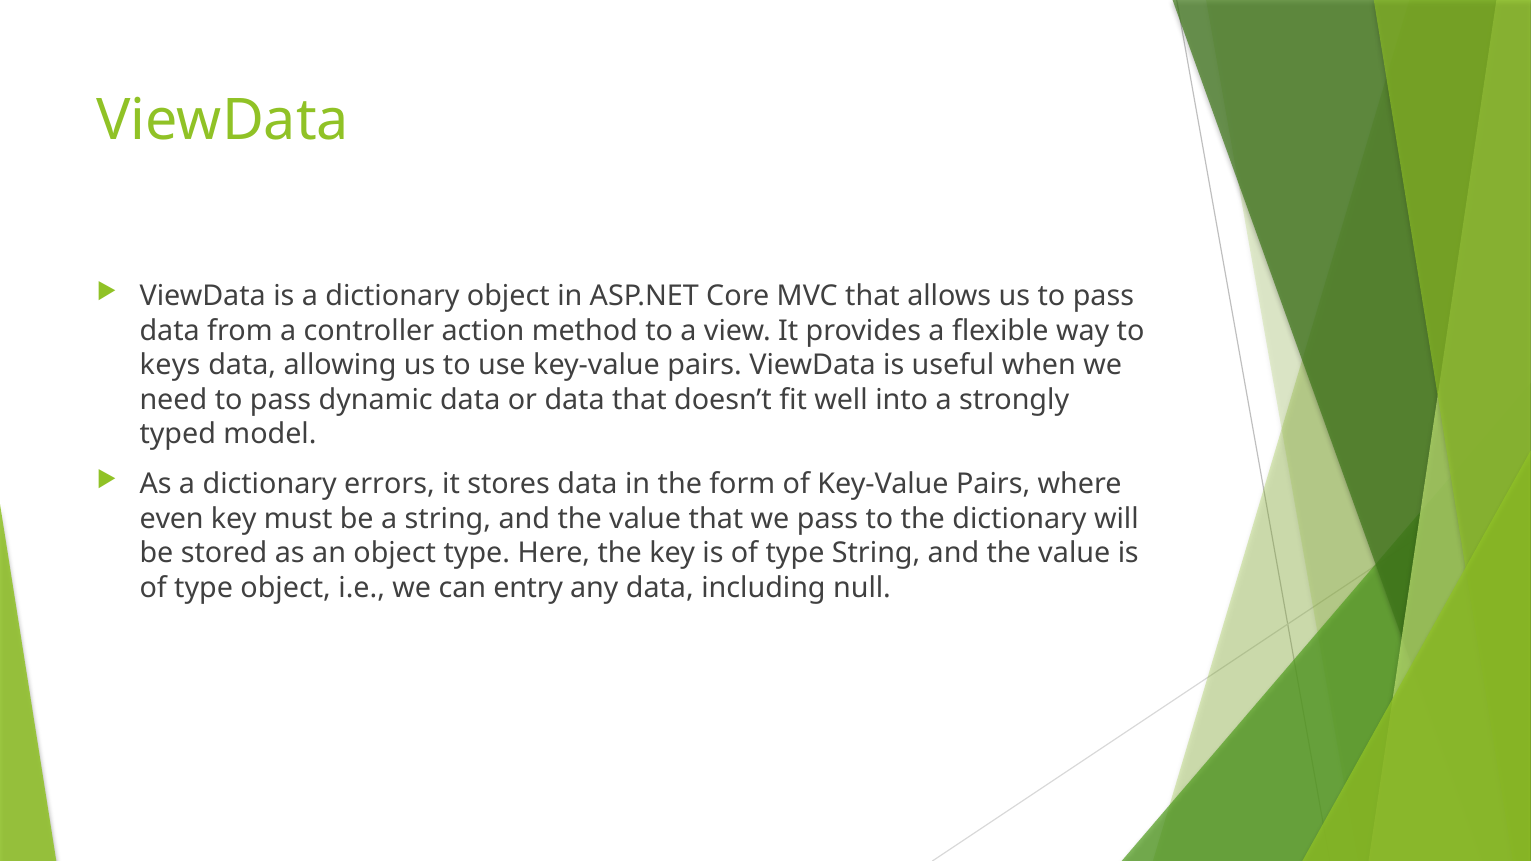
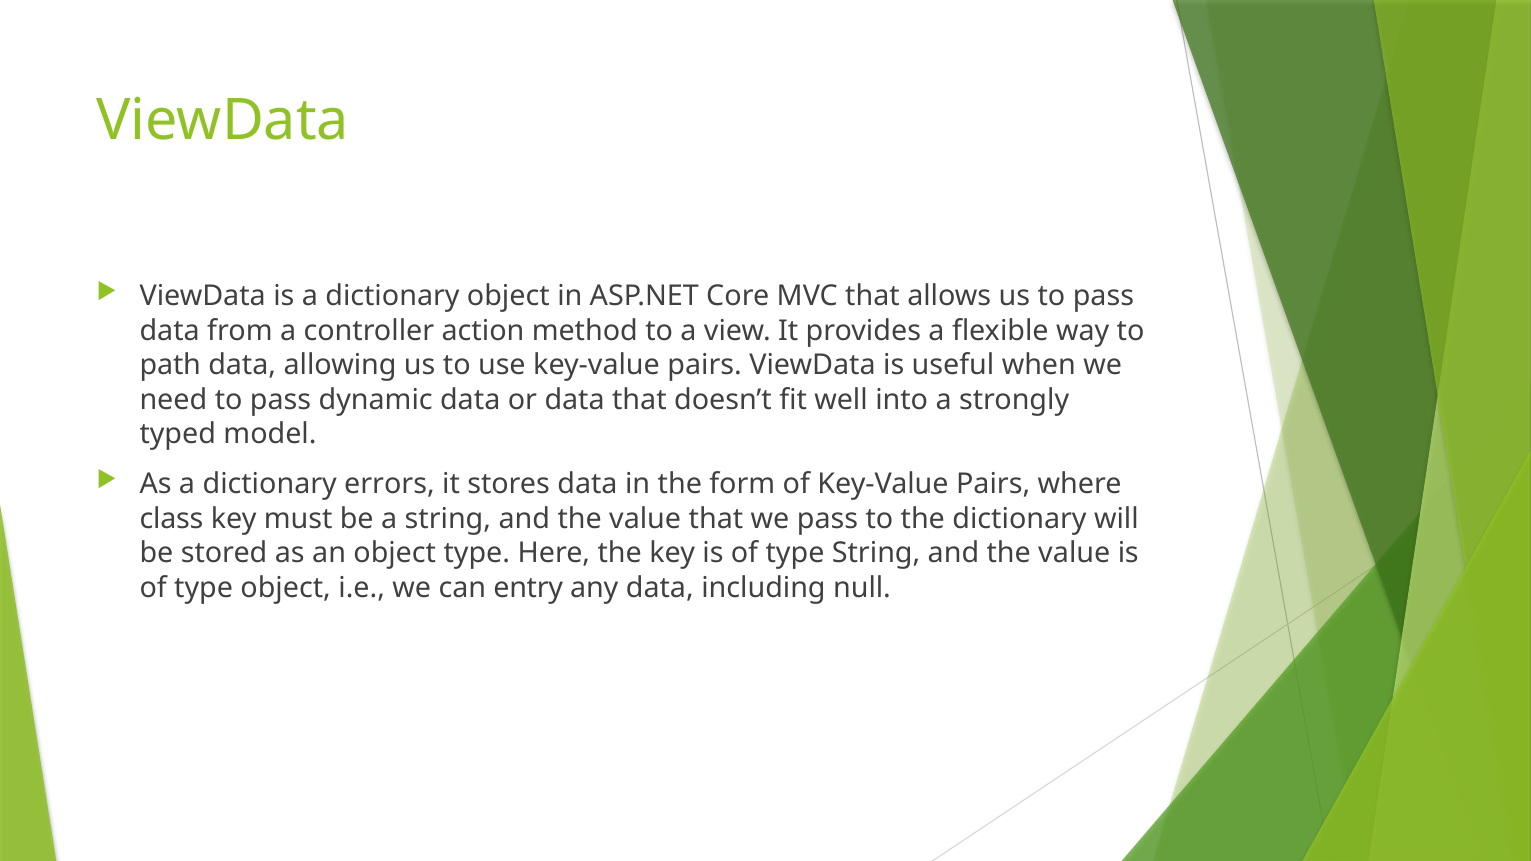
keys: keys -> path (170, 365)
even: even -> class (172, 519)
